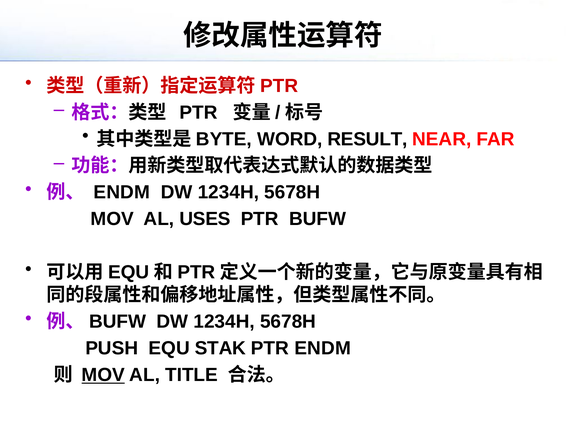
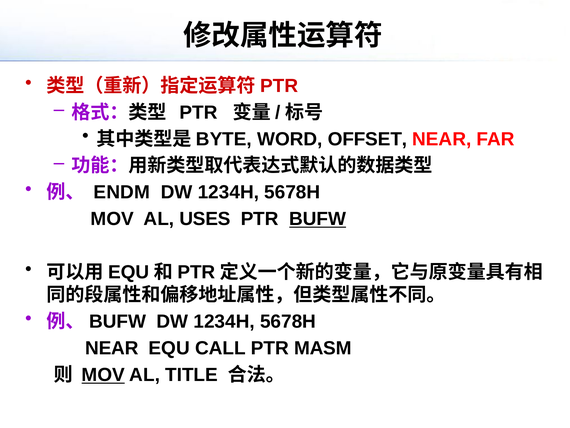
RESULT: RESULT -> OFFSET (367, 139)
BUFW underline: none -> present (318, 219)
PUSH: PUSH -> NEAR (112, 348)
STAK: STAK -> CALL (220, 348)
PTR ENDM: ENDM -> MASM (323, 348)
